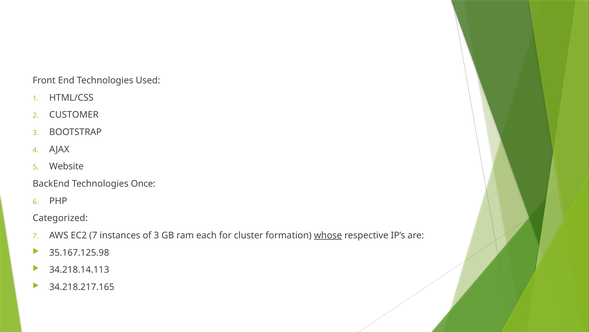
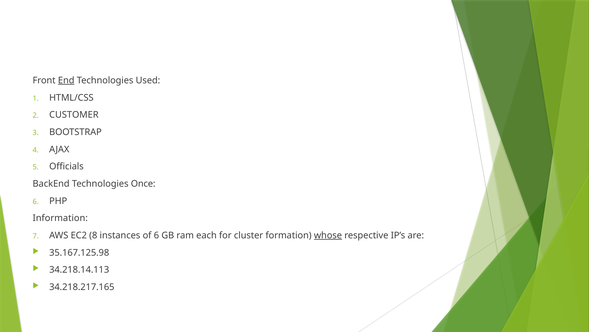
End underline: none -> present (66, 80)
Website: Website -> Officials (66, 166)
Categorized: Categorized -> Information (60, 218)
EC2 7: 7 -> 8 (93, 235)
of 3: 3 -> 6 (156, 235)
